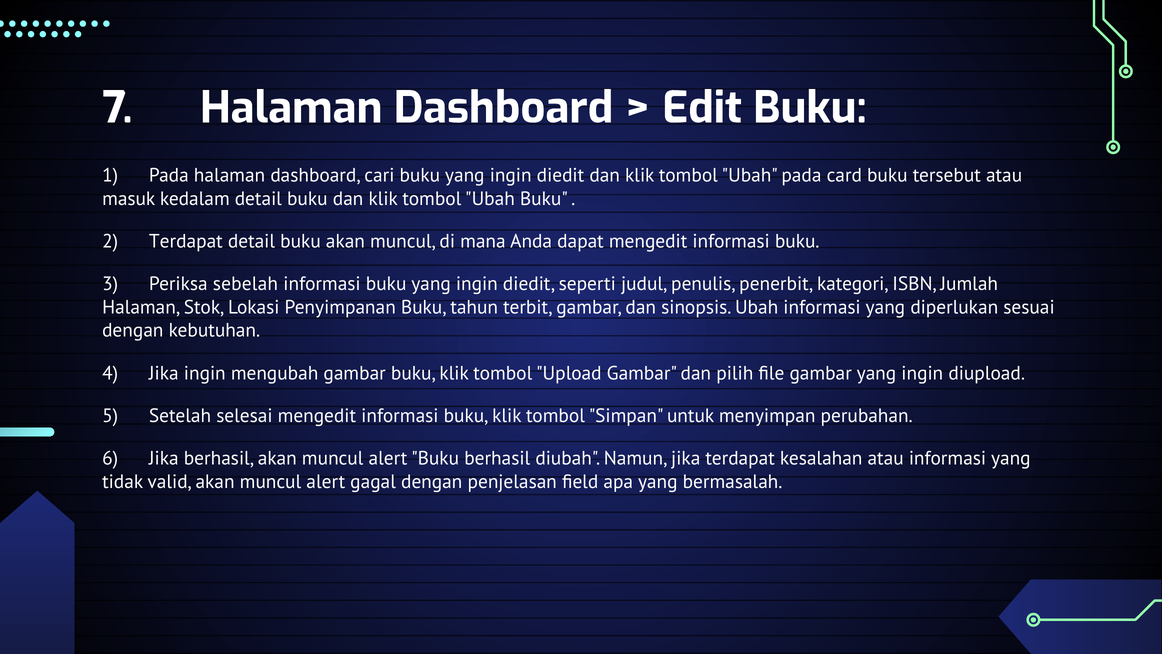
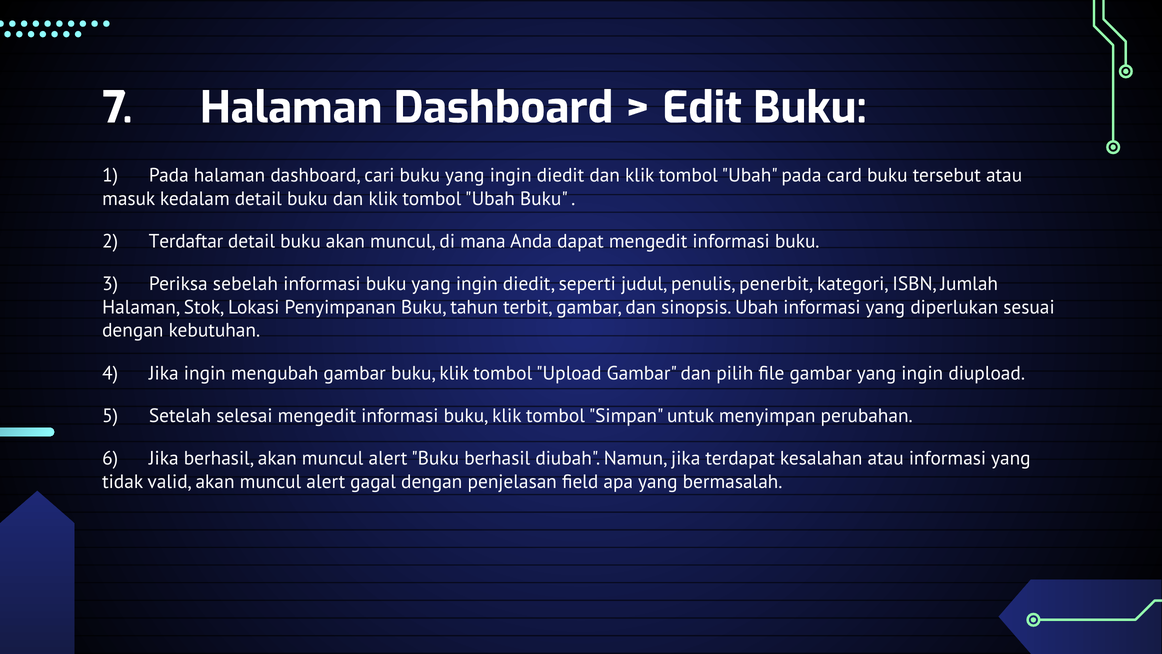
2 Terdapat: Terdapat -> Terdaftar (186, 241)
